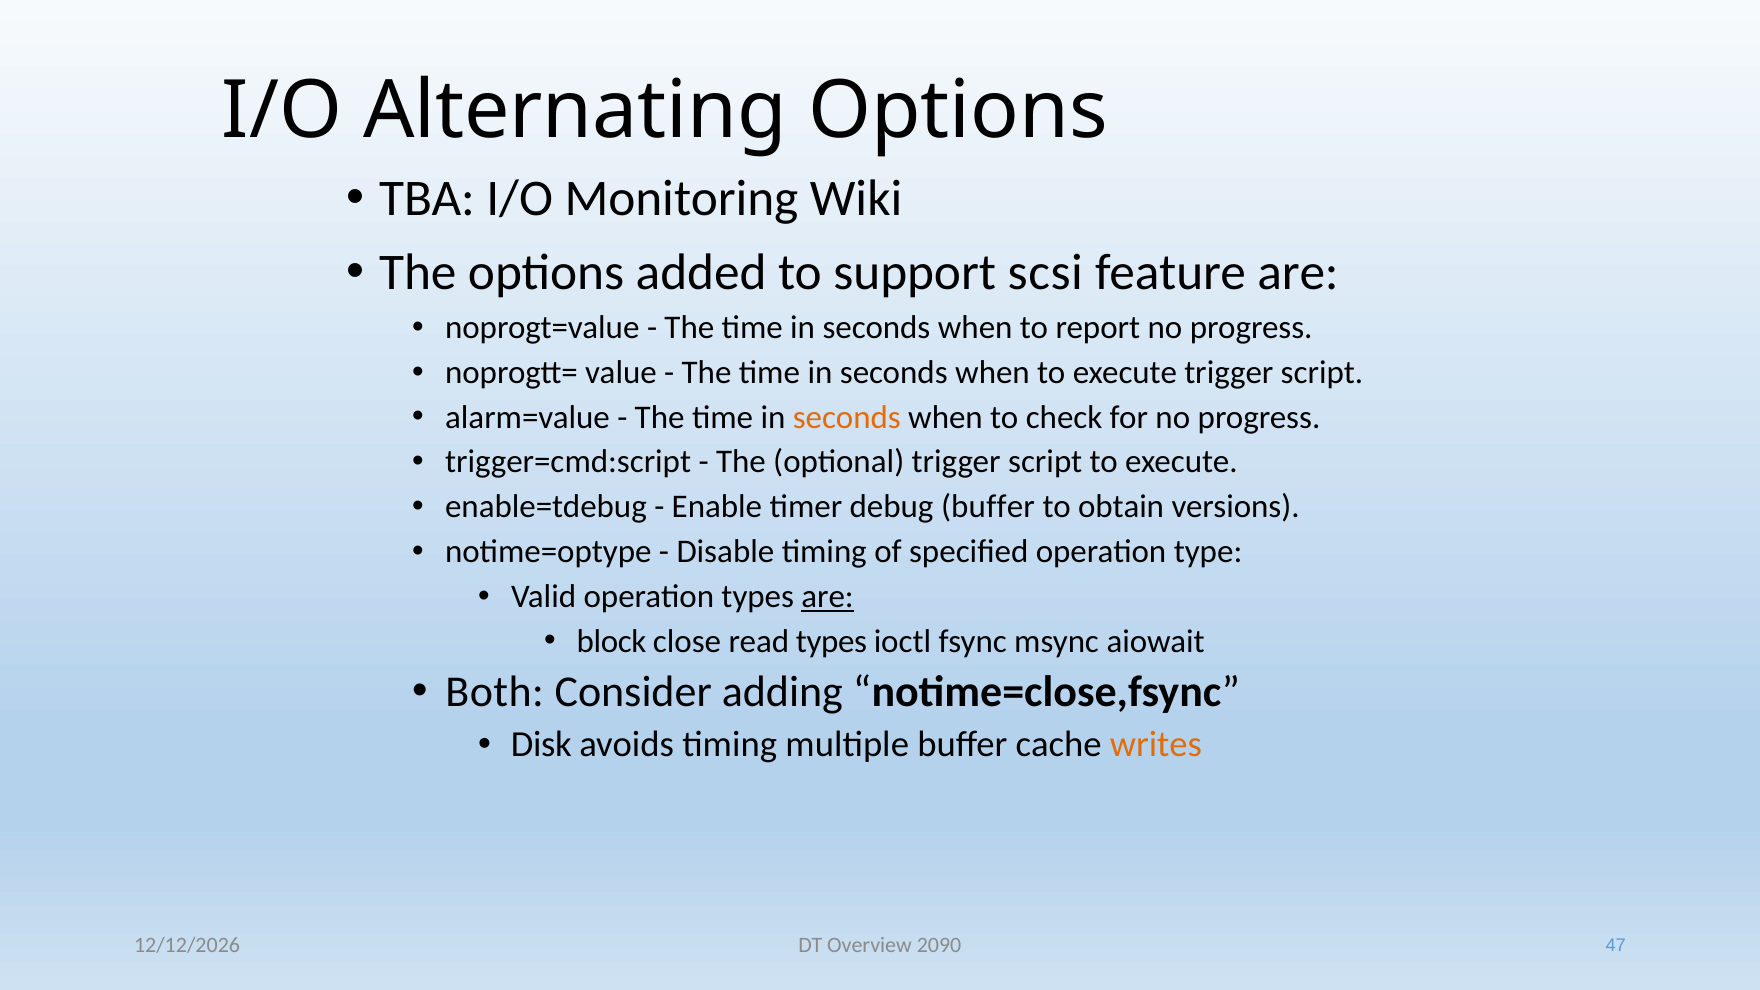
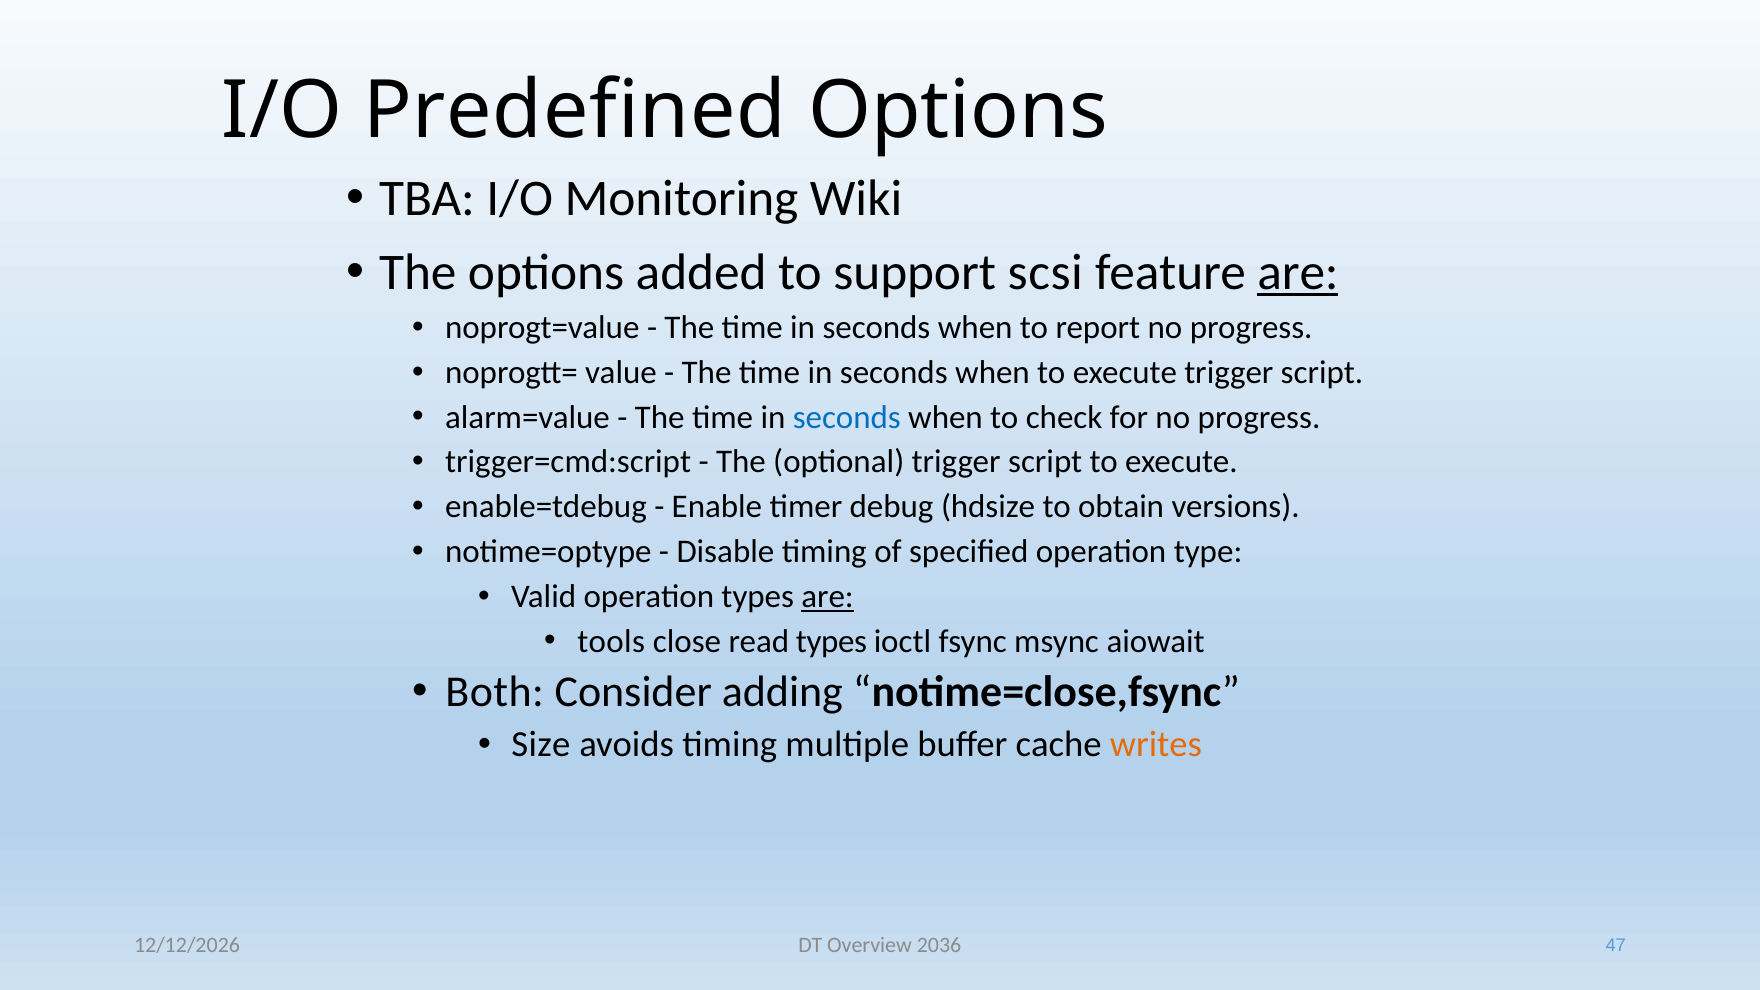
Alternating: Alternating -> Predefined (575, 111)
are underline: none -> present (1298, 273)
seconds colour: orange -> blue (847, 417)
debug buffer: buffer -> hdsize (988, 507)
block: block -> tools (611, 641)
Disk: Disk -> Size (541, 745)
2090: 2090 -> 2036 (939, 945)
